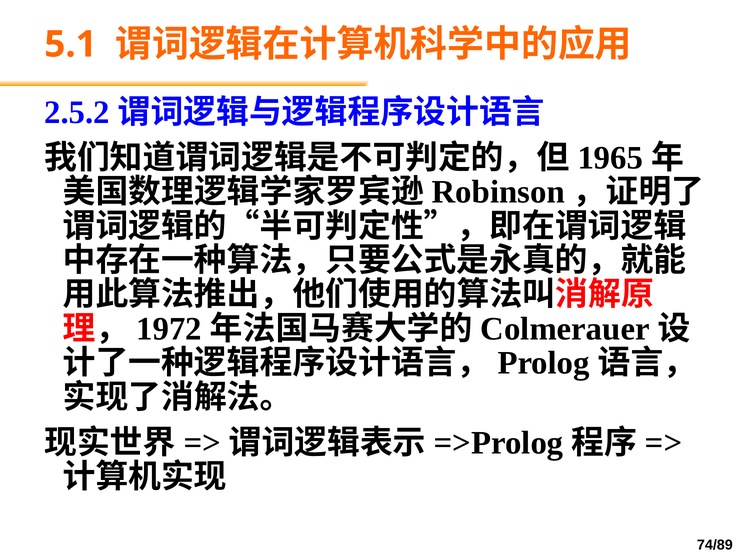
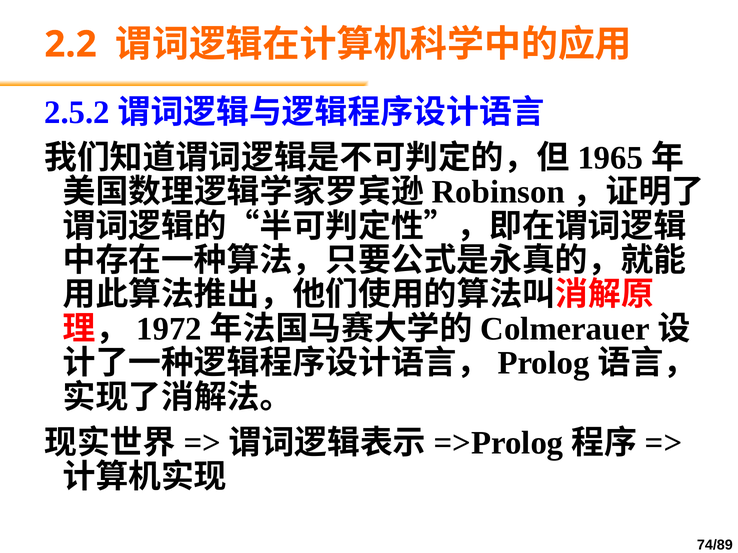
5.1: 5.1 -> 2.2 (71, 44)
